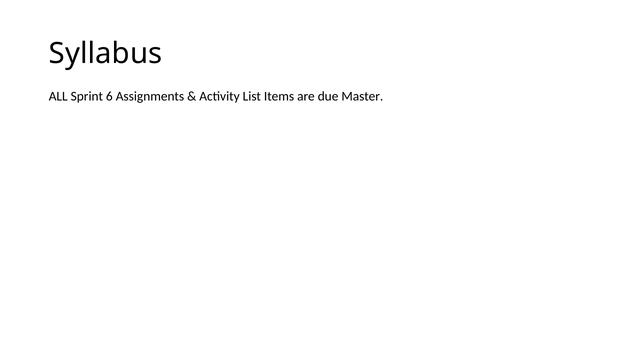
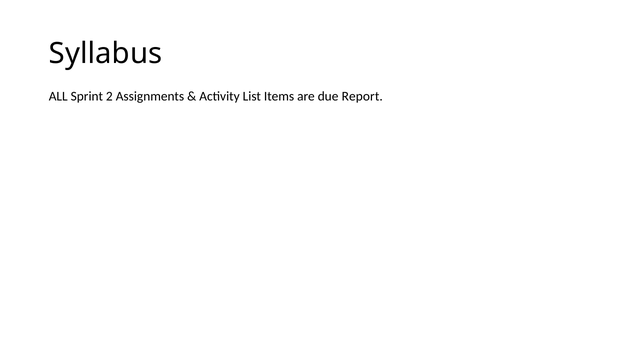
6: 6 -> 2 (109, 96)
Master: Master -> Report (362, 96)
